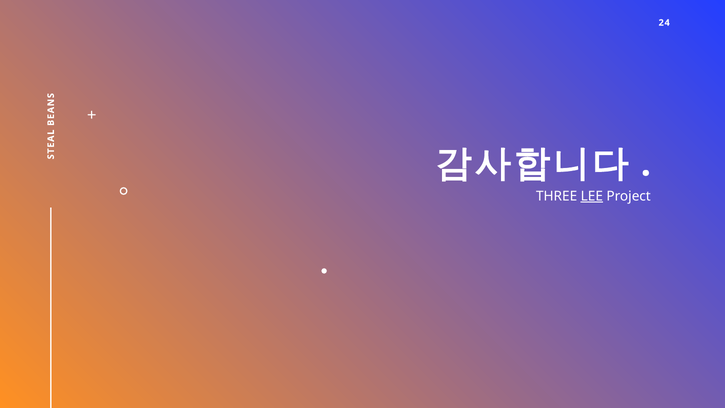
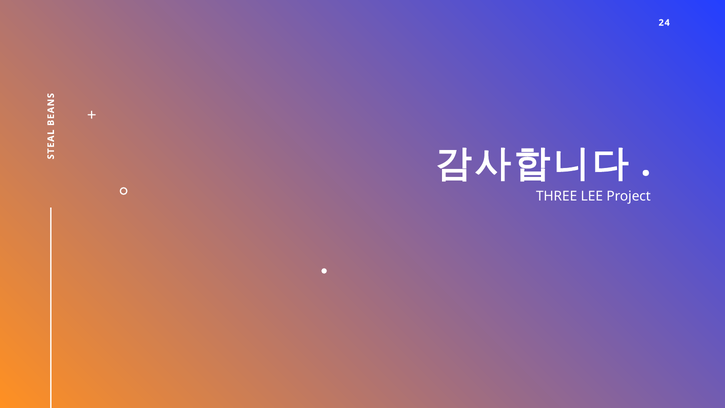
LEE underline: present -> none (592, 196)
